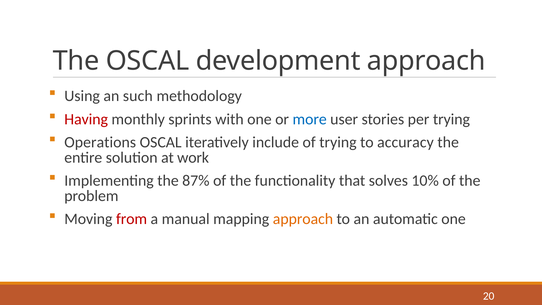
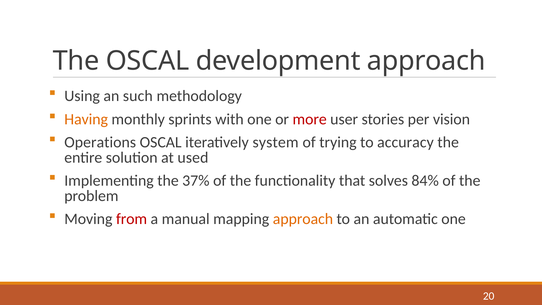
Having colour: red -> orange (86, 119)
more colour: blue -> red (310, 119)
per trying: trying -> vision (451, 119)
include: include -> system (276, 142)
work: work -> used (193, 157)
87%: 87% -> 37% (196, 181)
10%: 10% -> 84% (425, 181)
